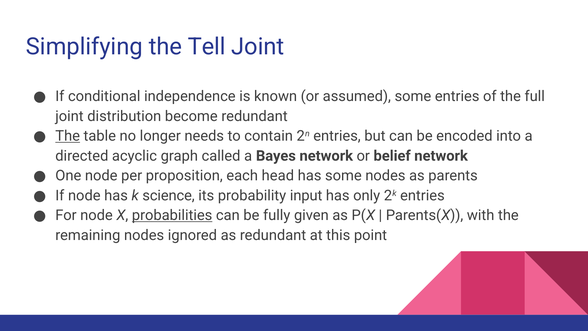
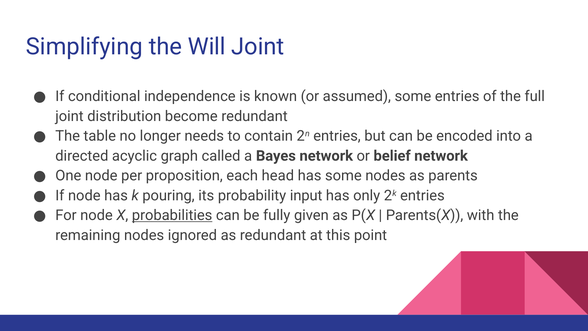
Tell: Tell -> Will (207, 46)
The underline: present -> none (68, 136)
science: science -> pouring (168, 195)
